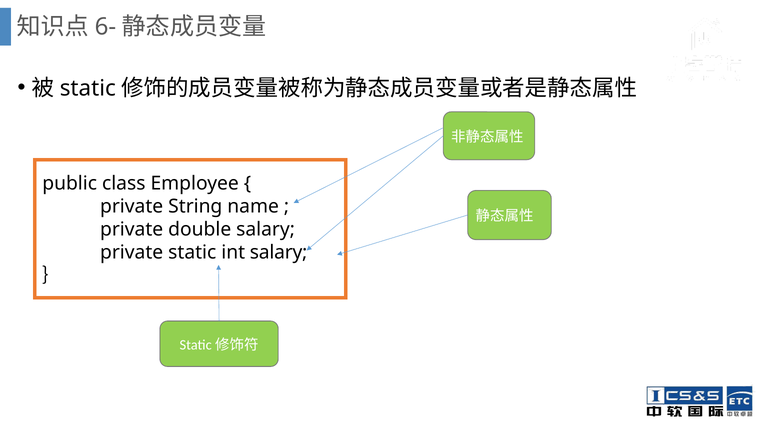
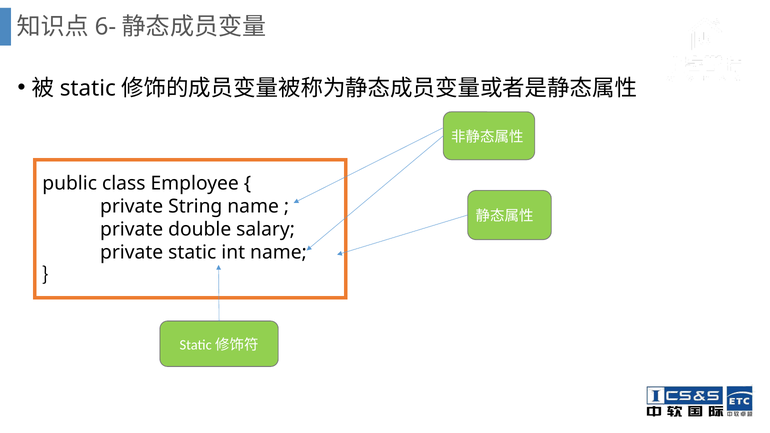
int salary: salary -> name (278, 253)
